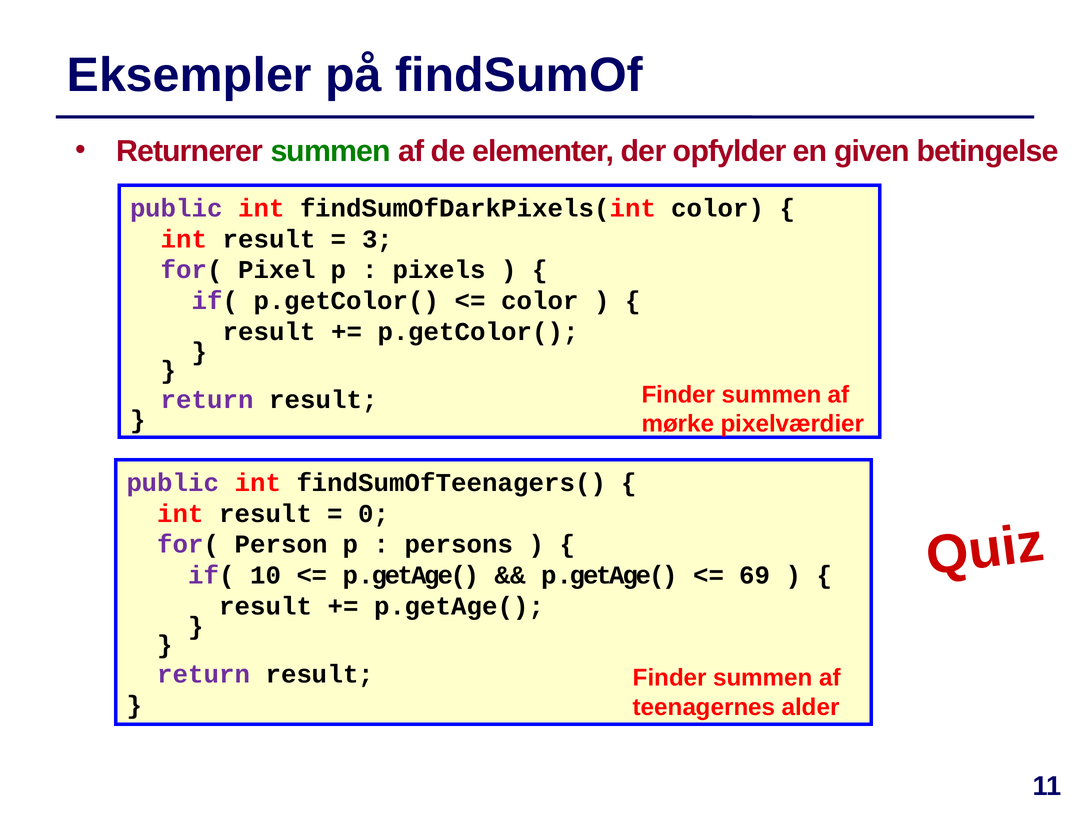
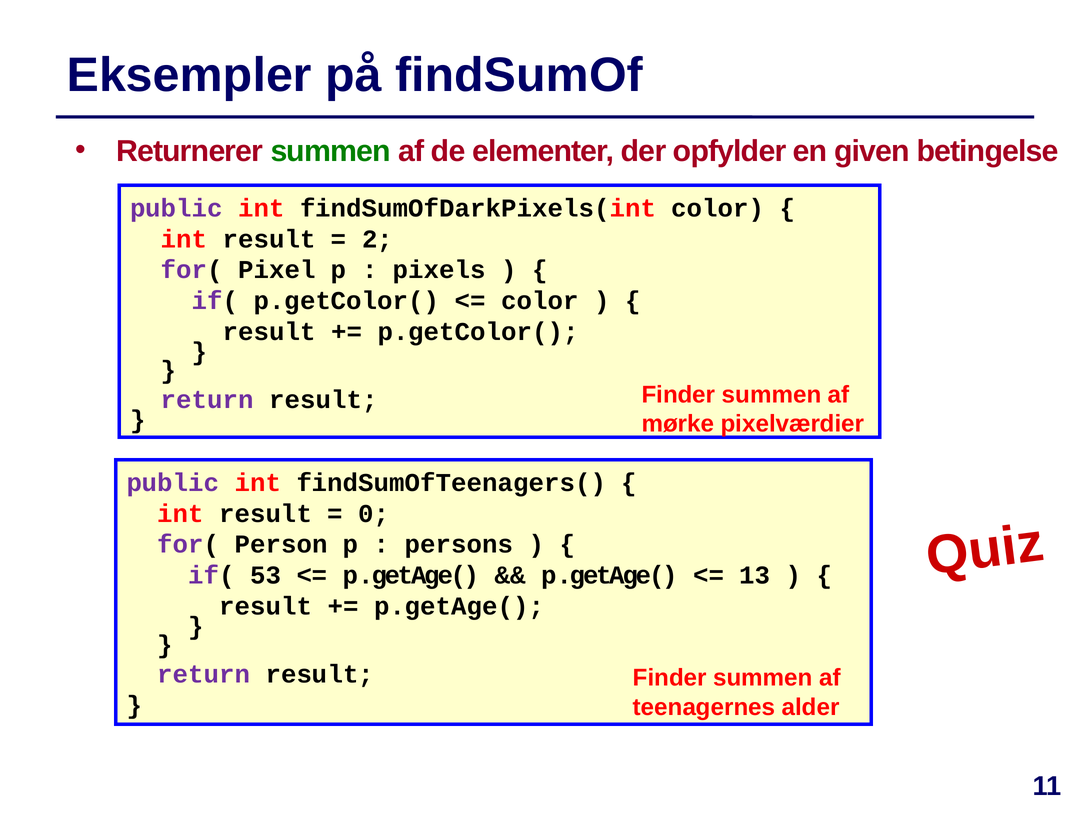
3: 3 -> 2 (377, 239)
10: 10 -> 53 (266, 576)
69: 69 -> 13 (755, 576)
